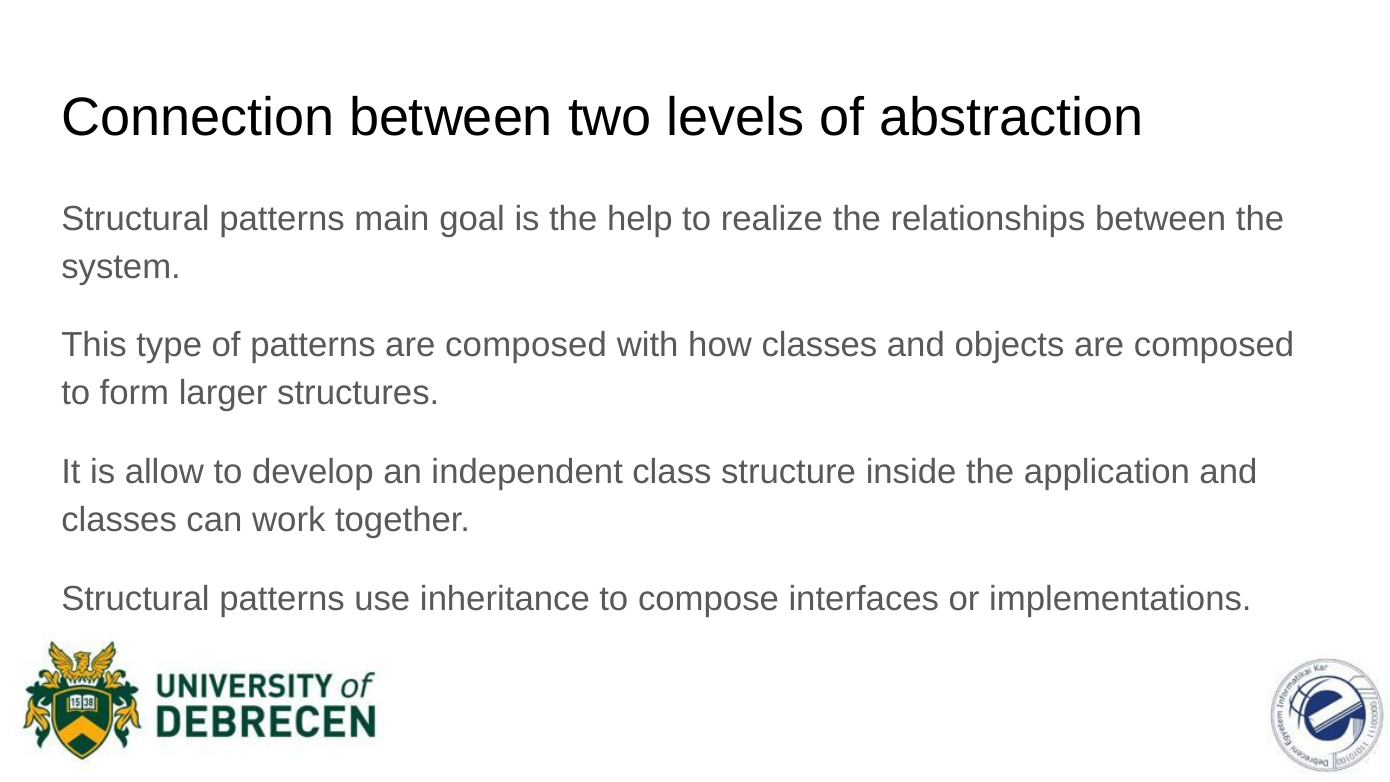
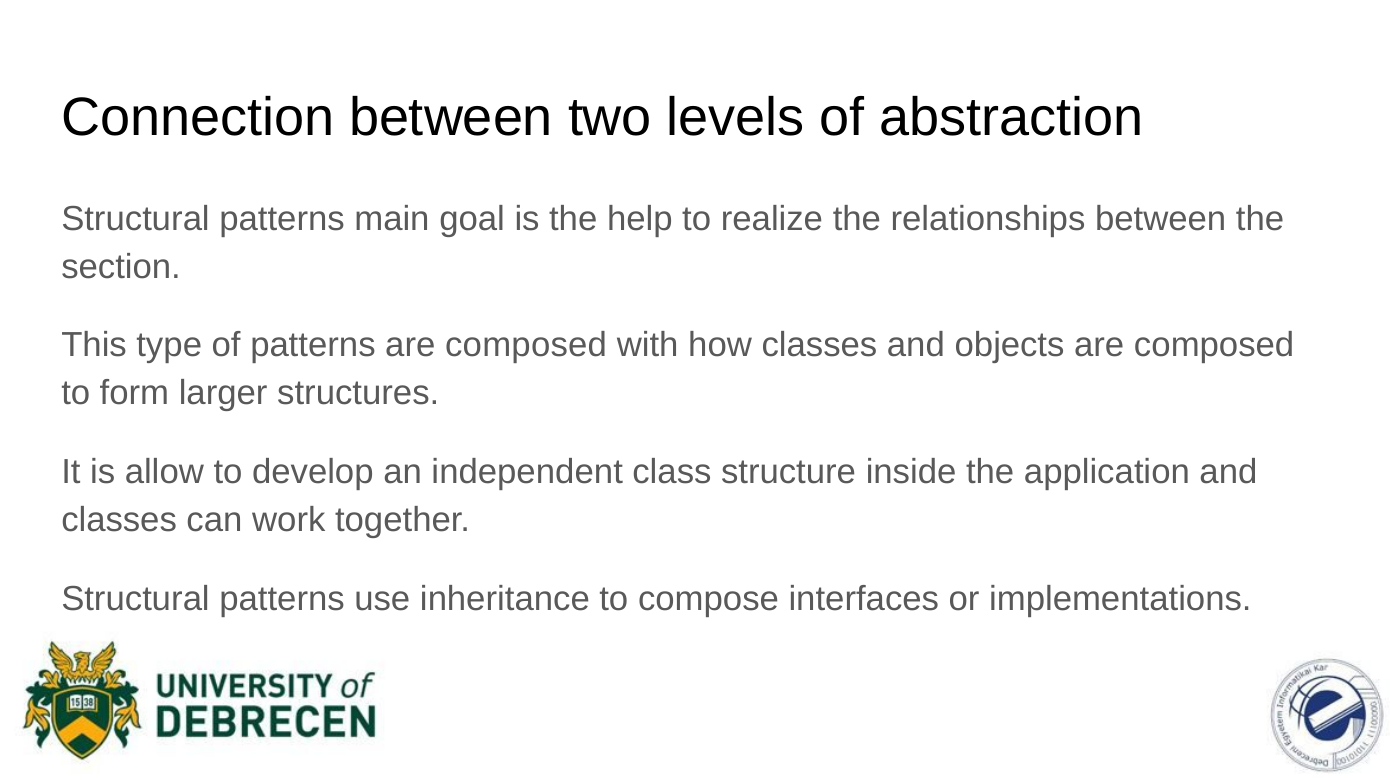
system: system -> section (121, 267)
